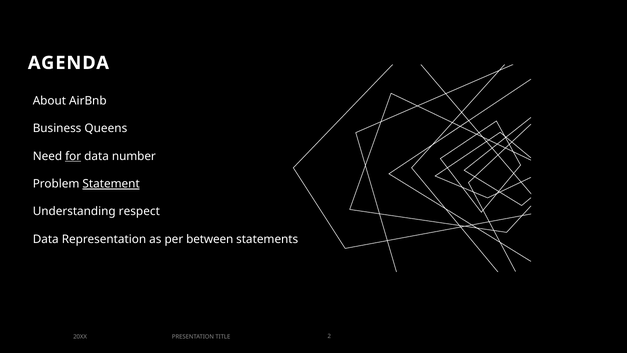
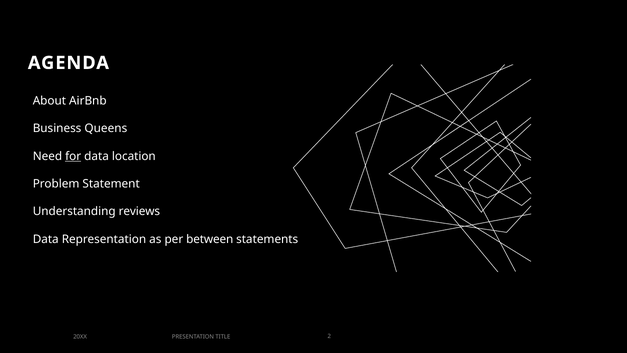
number: number -> location (134, 156)
Statement underline: present -> none (111, 184)
respect: respect -> reviews (139, 211)
